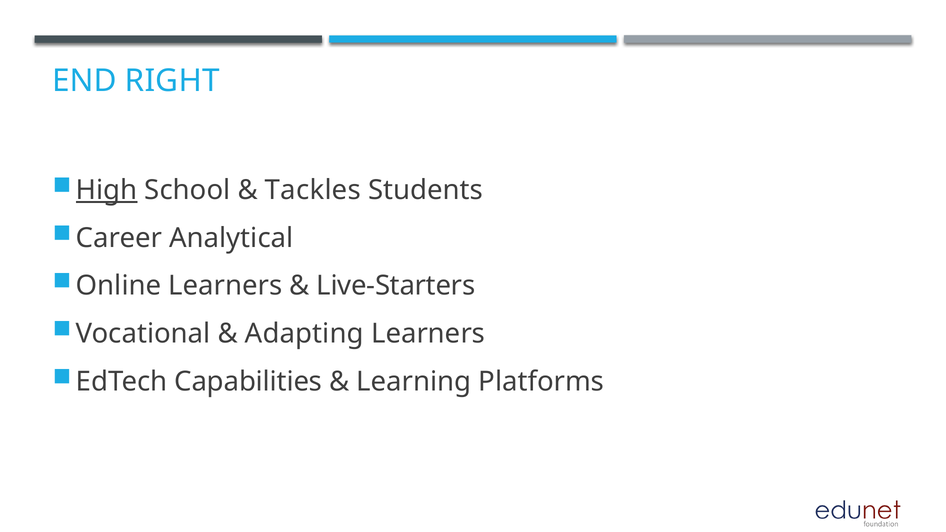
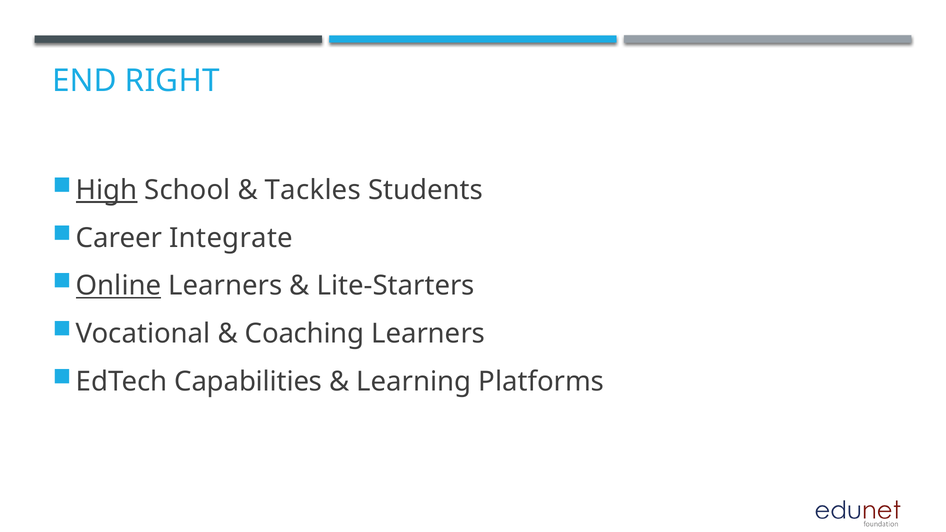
Analytical: Analytical -> Integrate (231, 238)
Online underline: none -> present (119, 286)
Live-Starters: Live-Starters -> Lite-Starters (396, 286)
Adapting: Adapting -> Coaching (305, 334)
